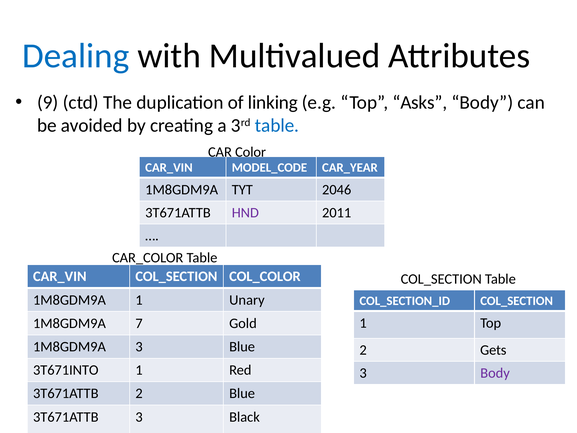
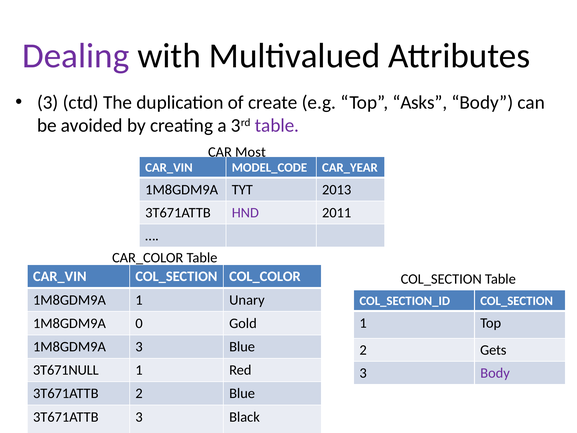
Dealing colour: blue -> purple (76, 56)
9: 9 -> 3 (48, 102)
linking: linking -> create (273, 102)
table colour: blue -> purple (277, 125)
Color: Color -> Most (250, 152)
2046: 2046 -> 2013 (337, 190)
7: 7 -> 0 (139, 323)
3T671INTO: 3T671INTO -> 3T671NULL (66, 370)
